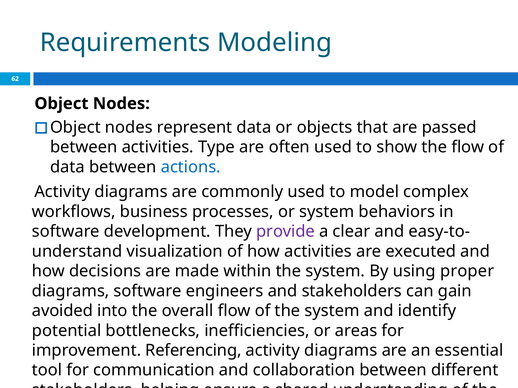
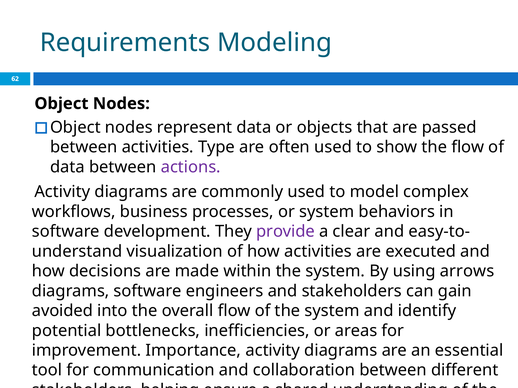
actions colour: blue -> purple (191, 167)
proper: proper -> arrows (467, 271)
Referencing: Referencing -> Importance (193, 351)
